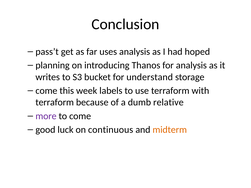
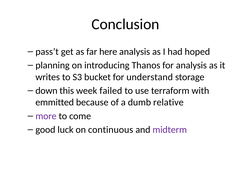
uses: uses -> here (108, 52)
come: come -> down (46, 91)
labels: labels -> failed (111, 91)
terraform: terraform -> emmitted (55, 103)
midterm colour: orange -> purple (170, 130)
